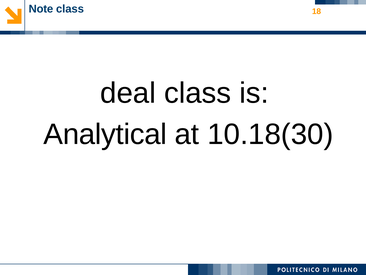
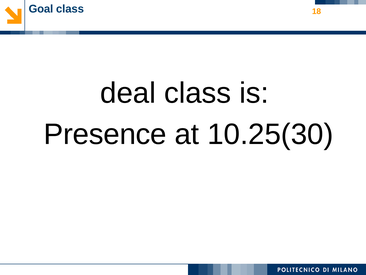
Note: Note -> Goal (41, 9)
Analytical: Analytical -> Presence (105, 134)
10.18(30: 10.18(30 -> 10.25(30 (270, 134)
